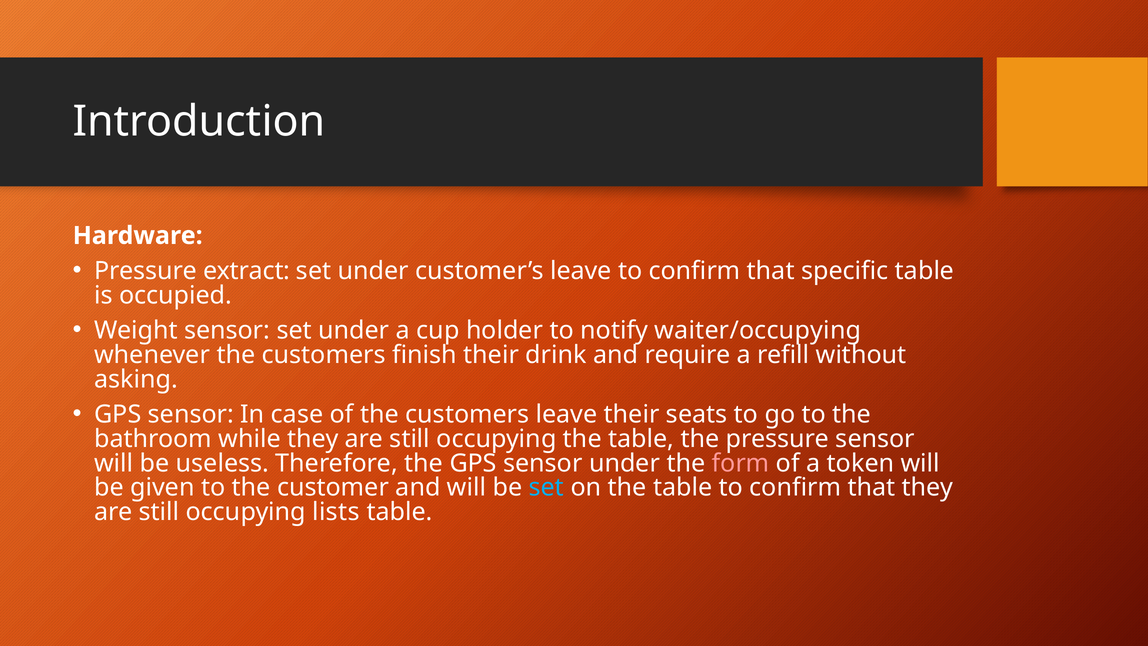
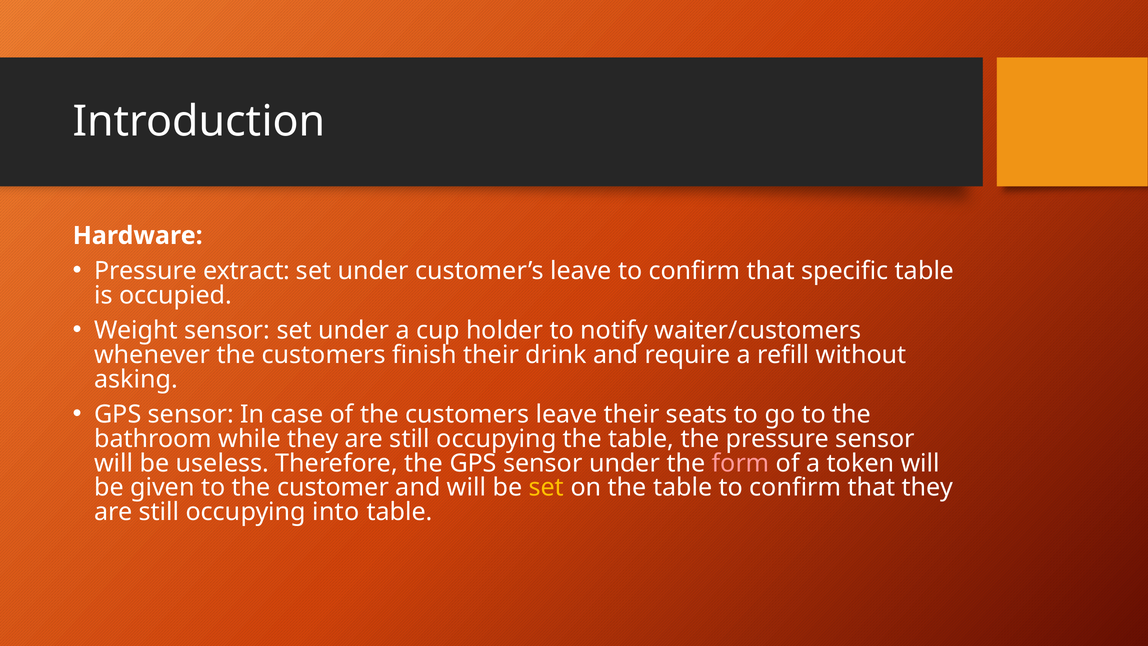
waiter/occupying: waiter/occupying -> waiter/customers (758, 330)
set colour: light blue -> yellow (546, 487)
lists: lists -> into (336, 512)
